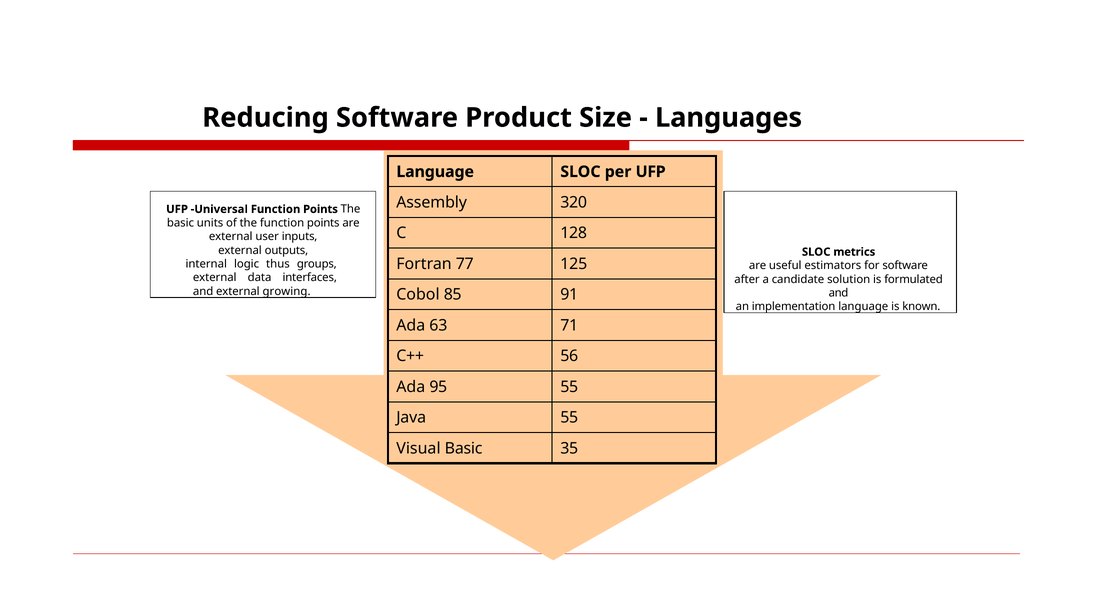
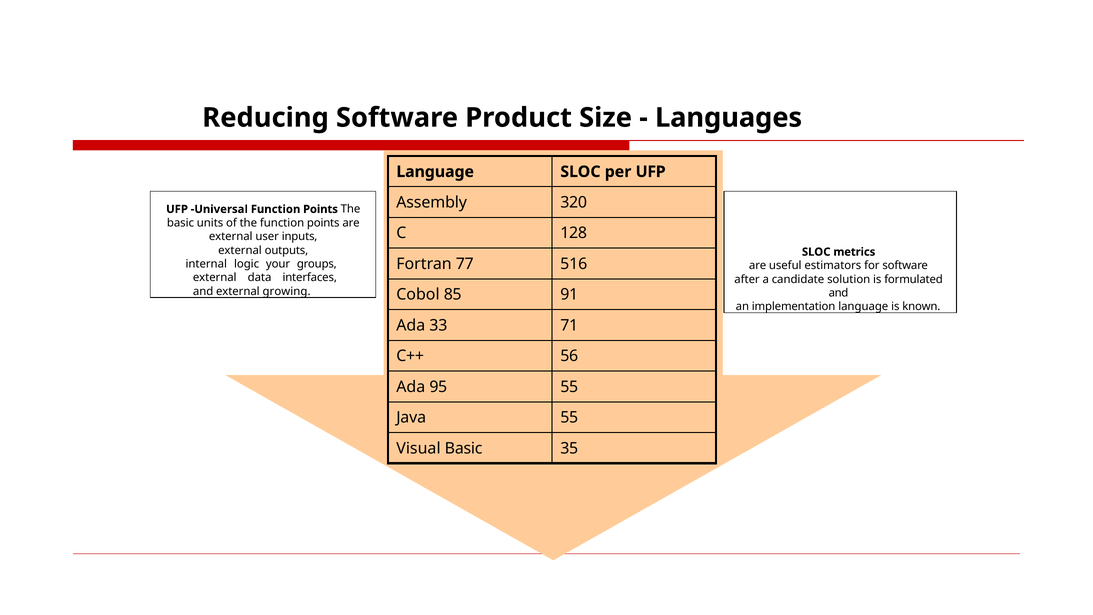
125: 125 -> 516 (574, 264)
thus: thus -> your (278, 264)
63: 63 -> 33 (438, 325)
